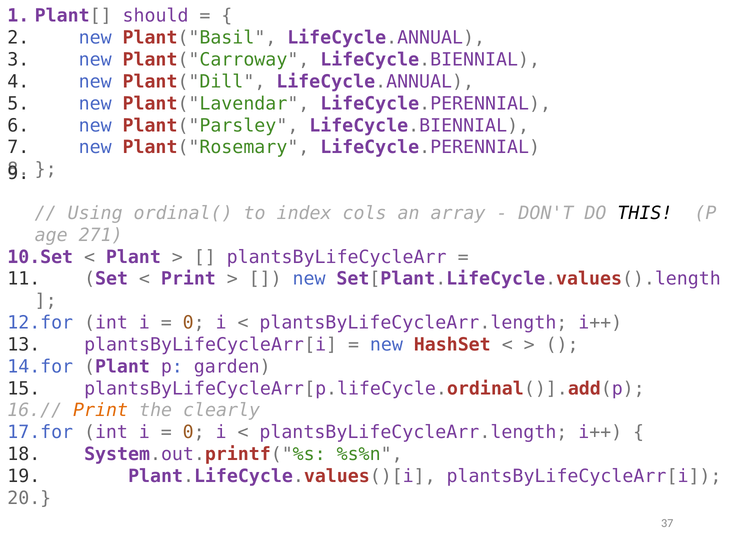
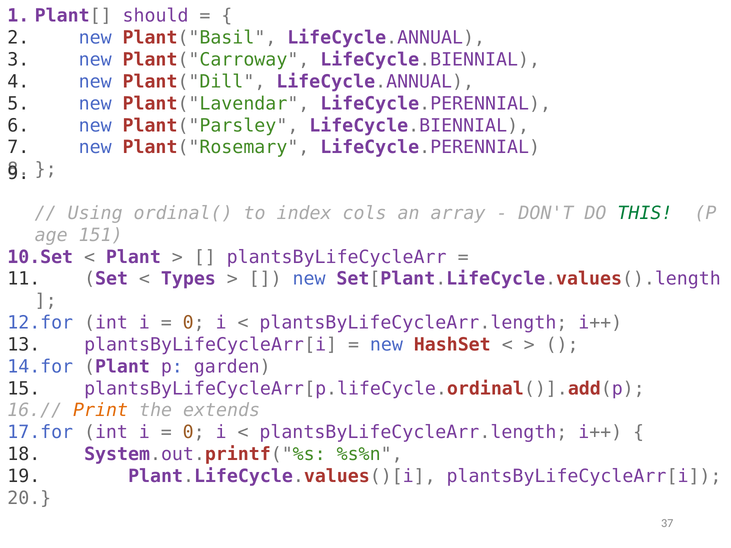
THIS colour: black -> green (645, 213)
271: 271 -> 151 (101, 235)
Print: Print -> Types (188, 279)
clearly: clearly -> extends (222, 411)
